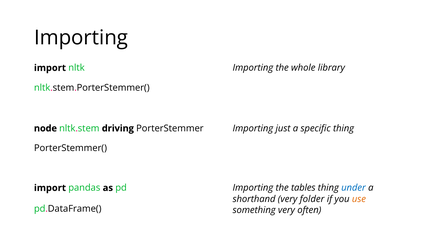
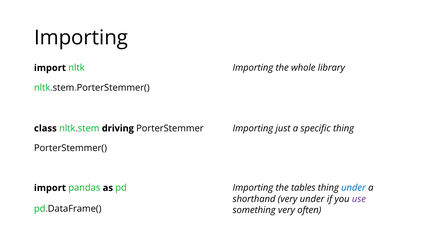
node: node -> class (45, 128)
very folder: folder -> under (312, 199)
use colour: orange -> purple (359, 199)
